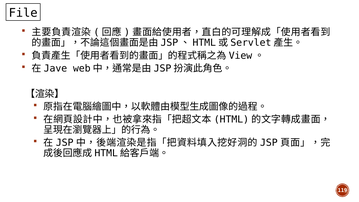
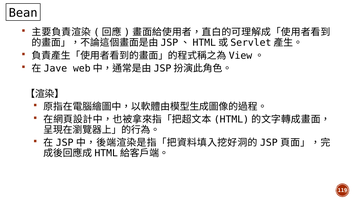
File: File -> Bean (23, 13)
